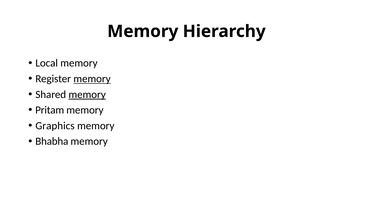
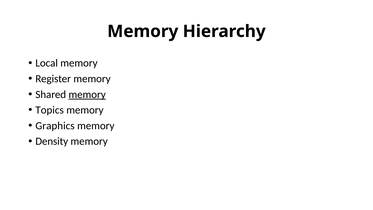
memory underline: present -> none (92, 79)
Pritam: Pritam -> Topics (50, 110)
Bhabha: Bhabha -> Density (52, 141)
